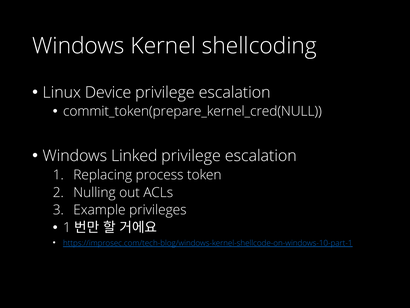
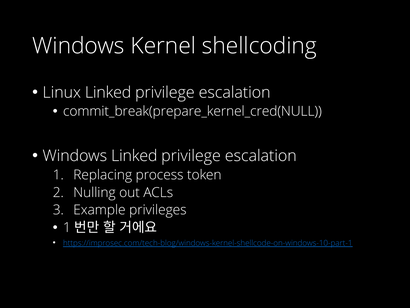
Linux Device: Device -> Linked (108, 92)
commit_token(prepare_kernel_cred(NULL: commit_token(prepare_kernel_cred(NULL -> commit_break(prepare_kernel_cred(NULL (192, 111)
